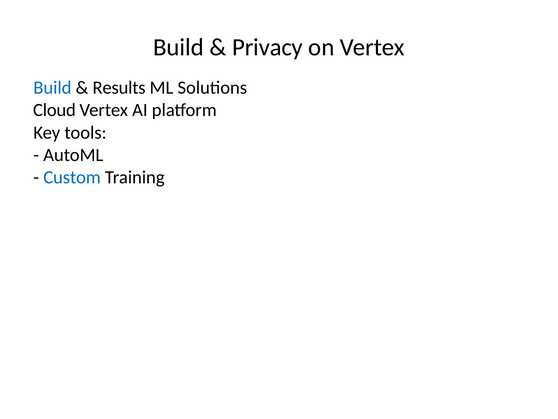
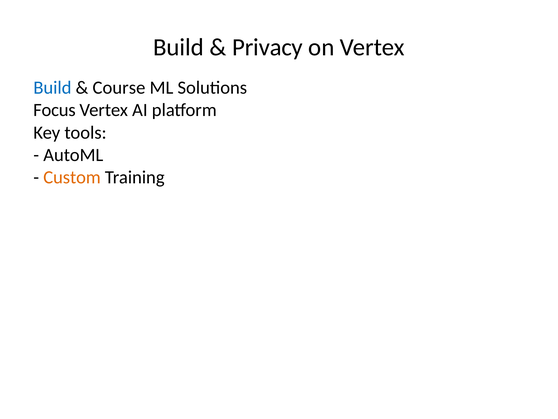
Results: Results -> Course (119, 88)
Cloud: Cloud -> Focus (54, 110)
Custom colour: blue -> orange (72, 177)
